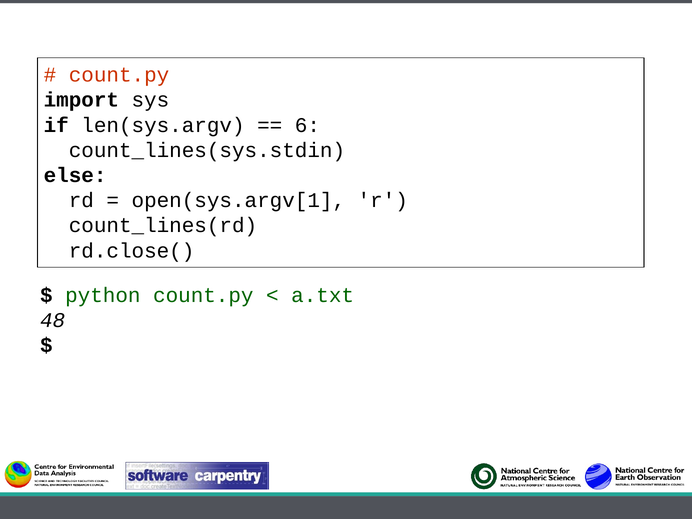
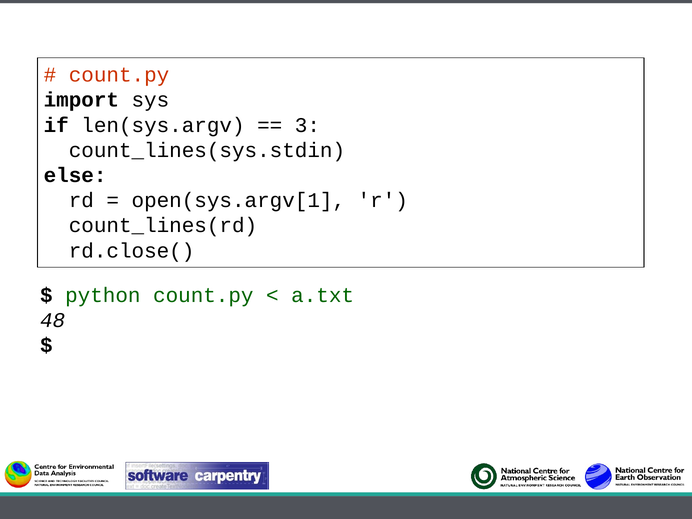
6: 6 -> 3 (307, 125)
